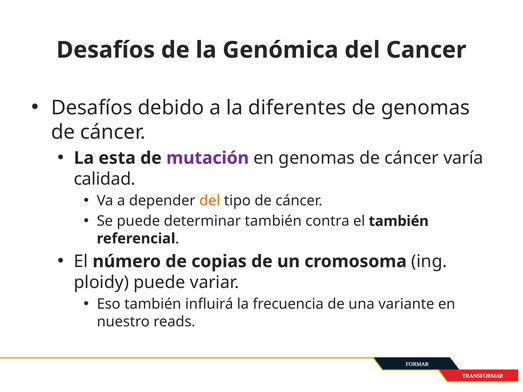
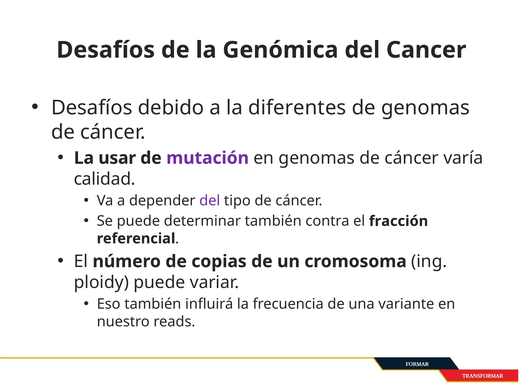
esta: esta -> usar (117, 158)
del colour: orange -> purple (210, 201)
el también: también -> fracción (399, 221)
